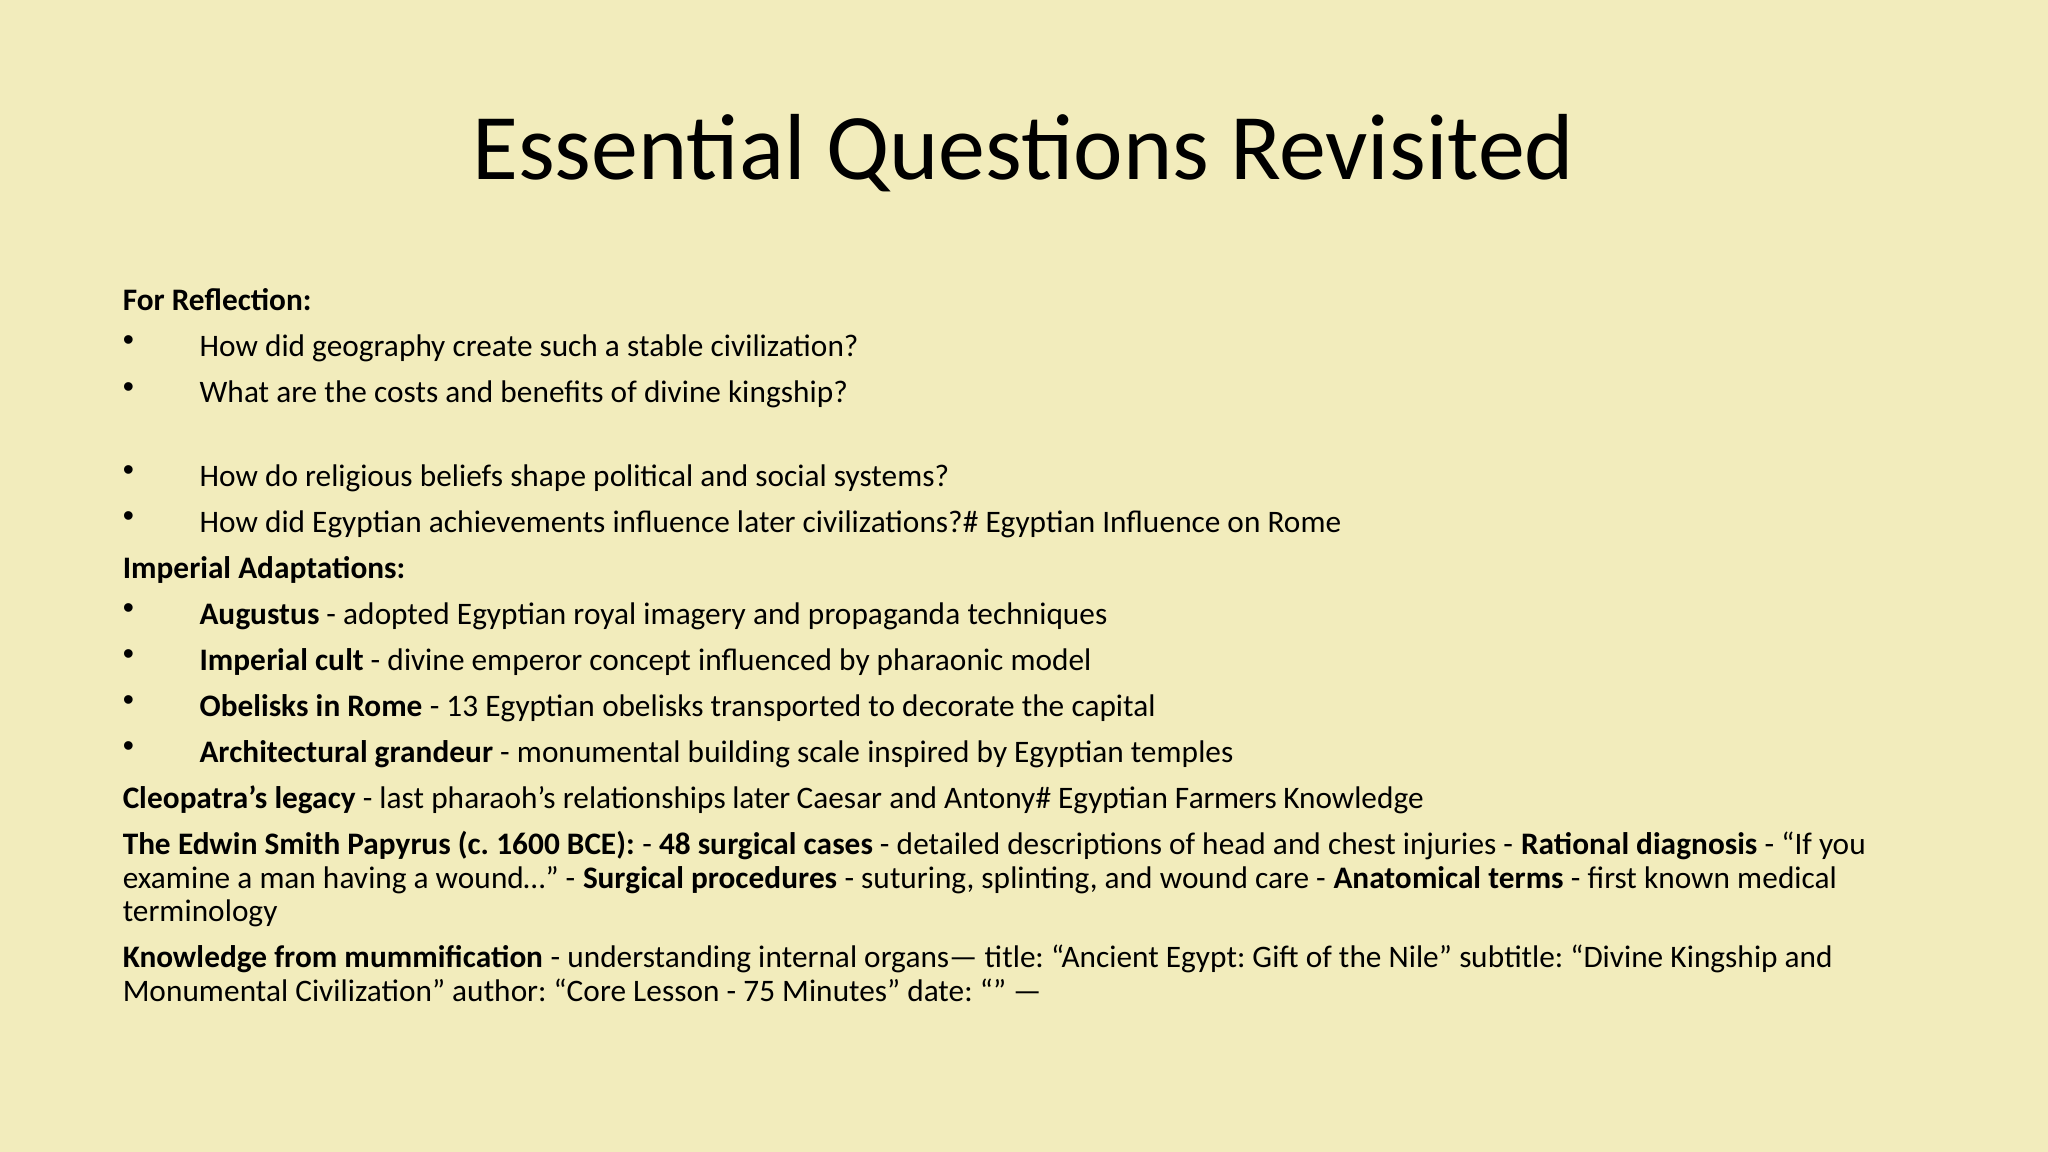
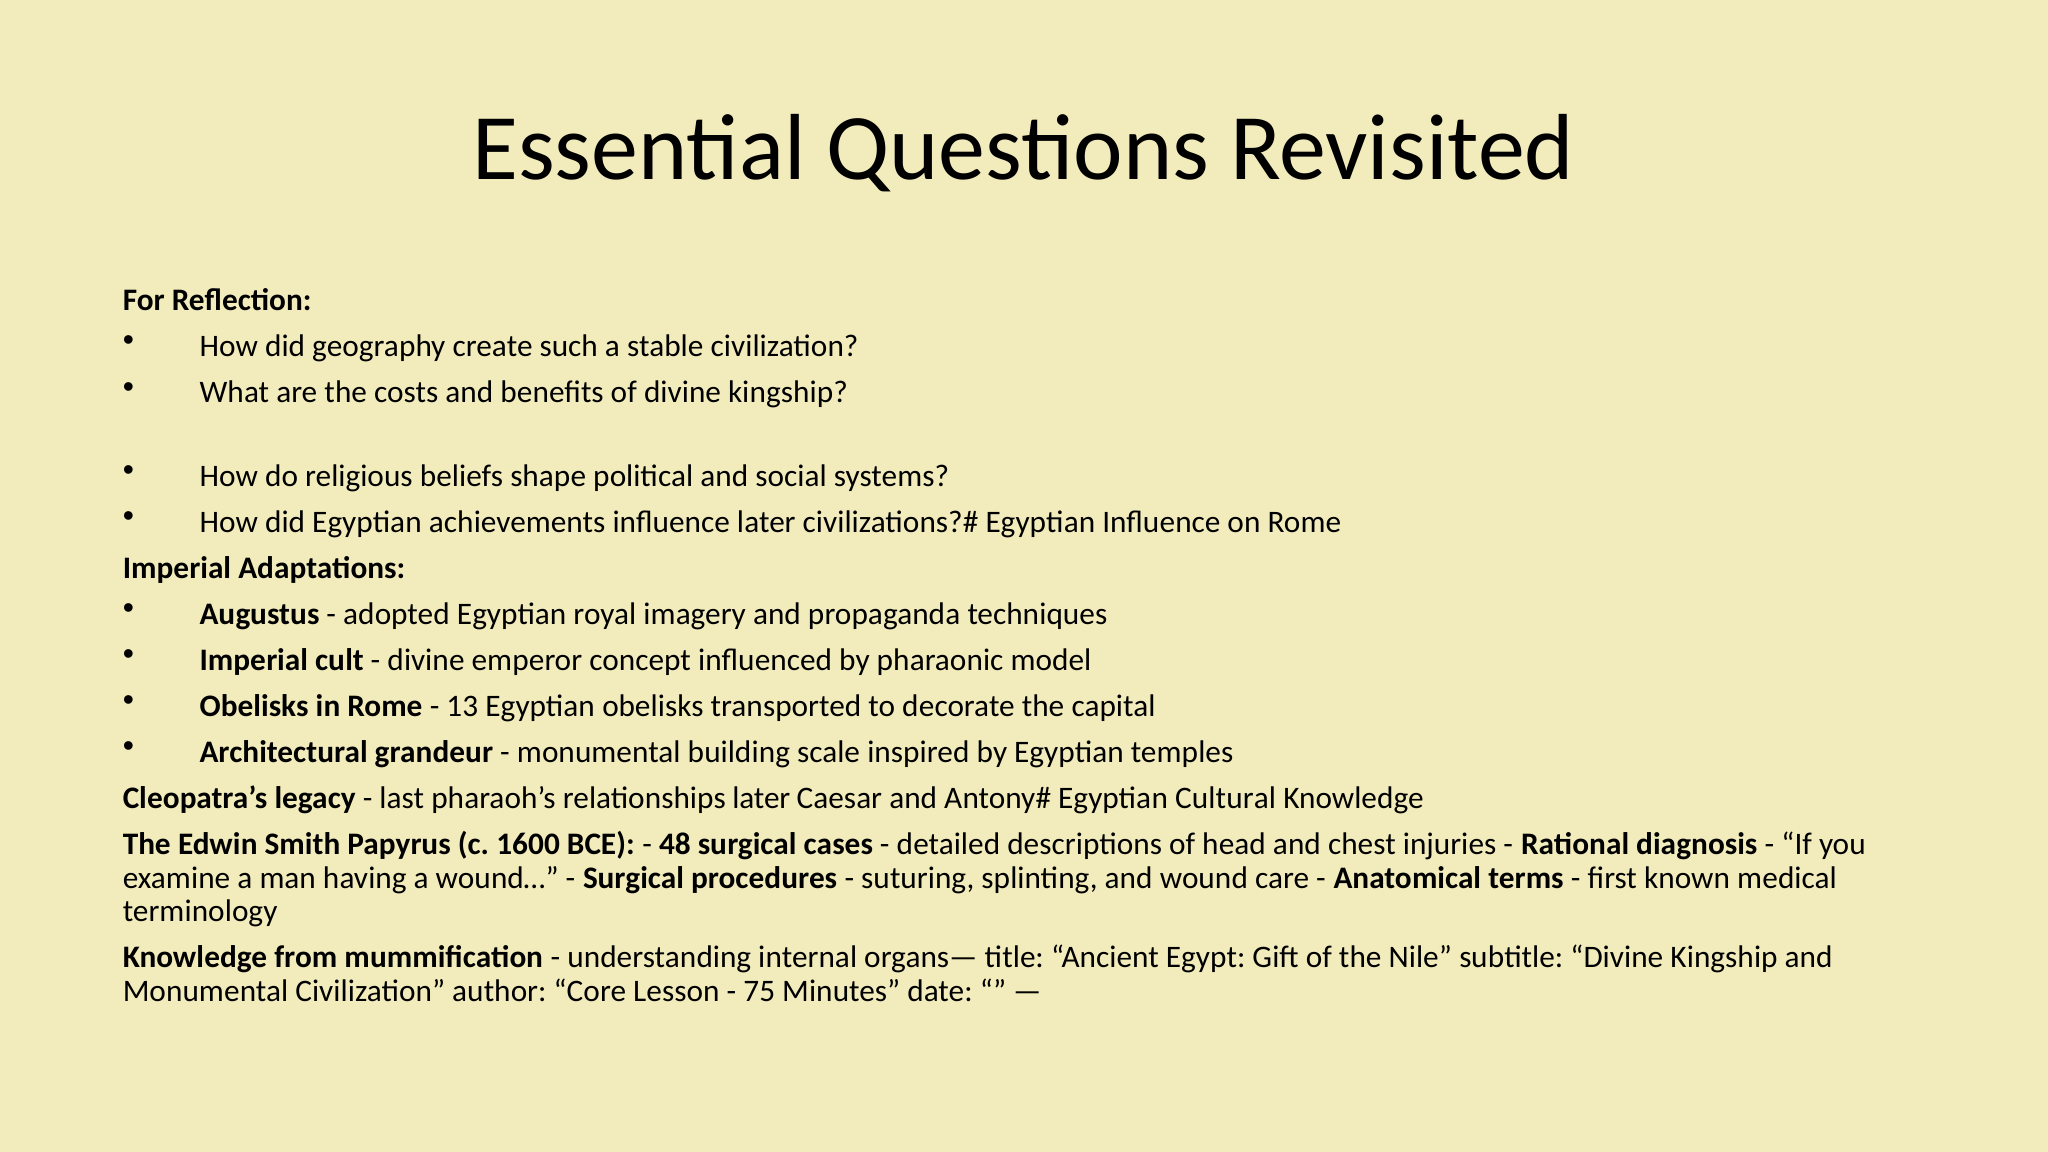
Farmers: Farmers -> Cultural (1226, 798)
